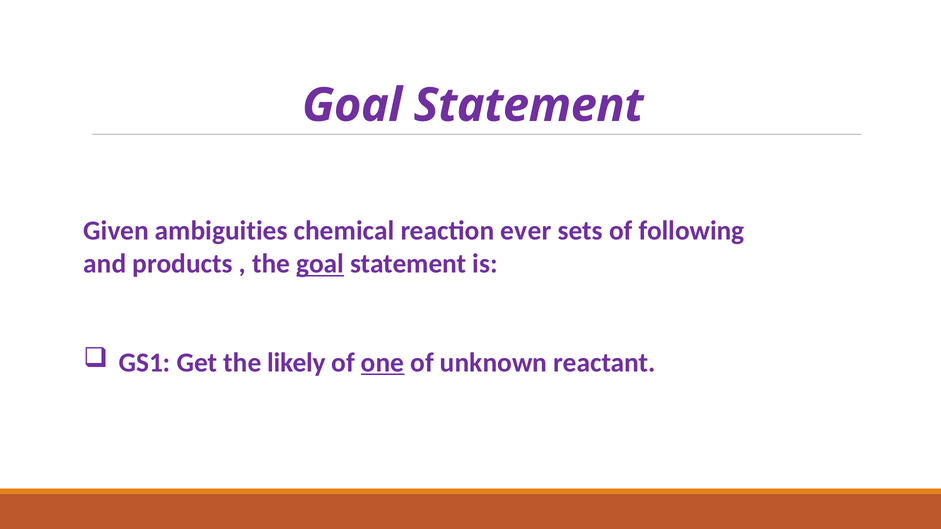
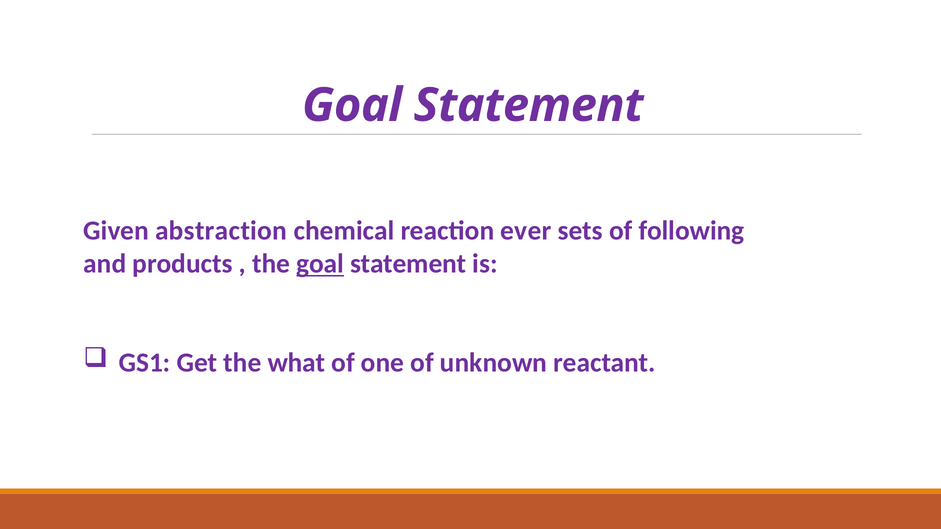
ambiguities: ambiguities -> abstraction (221, 231)
likely: likely -> what (296, 363)
one underline: present -> none (383, 363)
